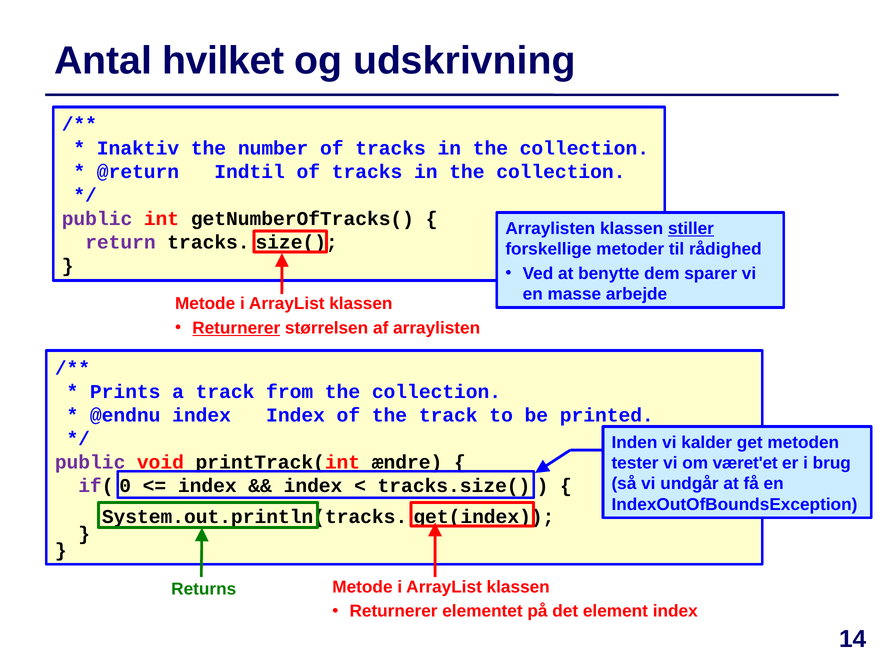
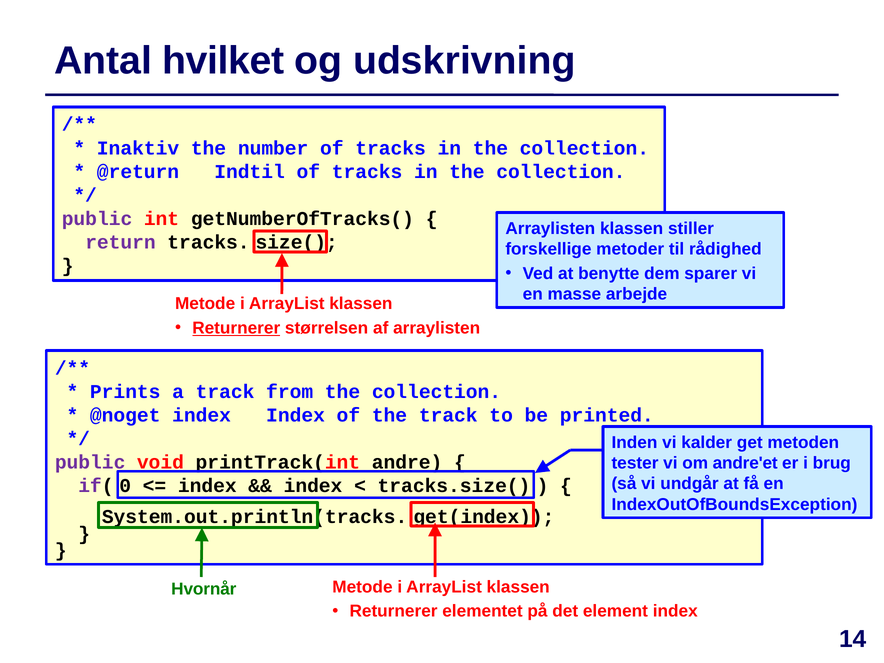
stiller underline: present -> none (691, 228)
@endnu: @endnu -> @noget (125, 415)
ændre: ændre -> andre (407, 462)
været'et: været'et -> andre'et (745, 463)
Returns: Returns -> Hvornår (204, 589)
